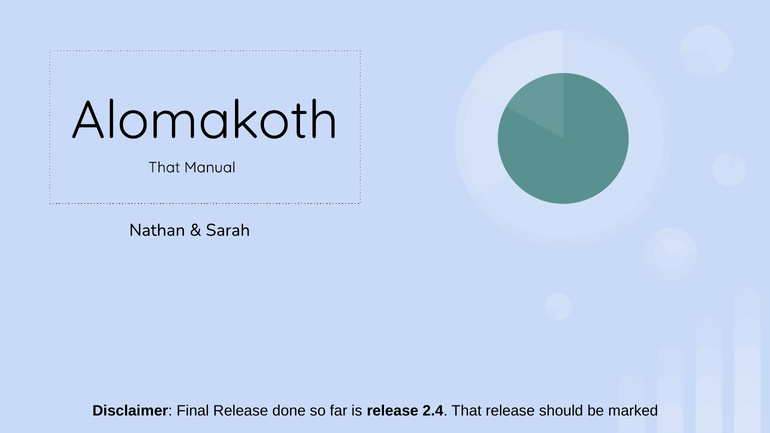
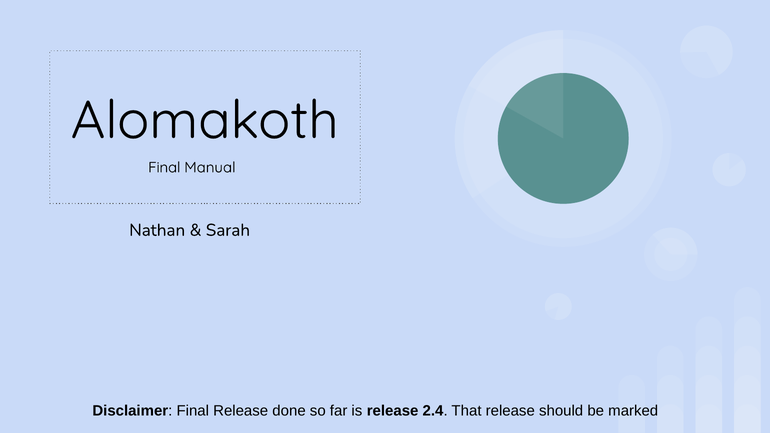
That: That -> Final (164, 167)
